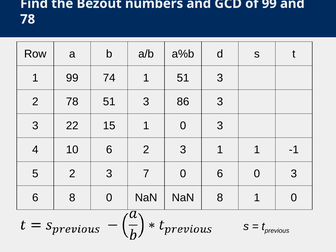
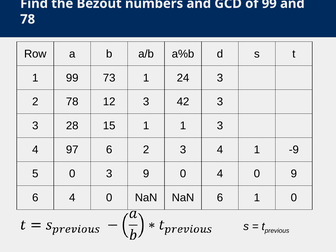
74: 74 -> 73 (109, 78)
1 51: 51 -> 24 (183, 78)
78 51: 51 -> 12 (109, 102)
86: 86 -> 42 (183, 102)
22: 22 -> 28 (72, 126)
15 1 0: 0 -> 1 (183, 126)
10: 10 -> 97 (72, 150)
2 3 1: 1 -> 4 (220, 150)
-1: -1 -> -9 (294, 150)
5 2: 2 -> 0 (72, 174)
3 7: 7 -> 9 (146, 174)
0 6: 6 -> 4 (220, 174)
3: 3 -> 9 (294, 174)
6 8: 8 -> 4 (72, 198)
NaN 8: 8 -> 6 (220, 198)
